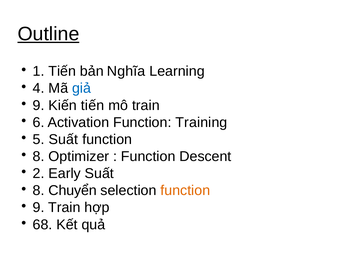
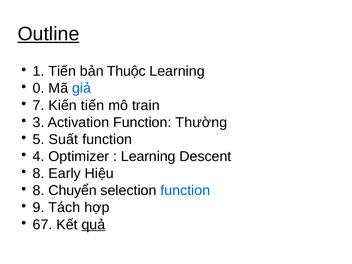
Nghĩa: Nghĩa -> Thuộc (126, 71)
4: 4 -> 0 (39, 88)
9: 9 -> 7 (39, 105)
6: 6 -> 3 (39, 122)
Training: Training -> Thường (201, 122)
8: 8 -> 4 (39, 156)
Function: Function -> Learning (148, 156)
2: 2 -> 8 (39, 173)
Early Suất: Suất -> Hiệu (99, 173)
function colour: orange -> blue (185, 190)
9 Train: Train -> Tách (64, 208)
68: 68 -> 67 (43, 225)
quả underline: none -> present (93, 225)
